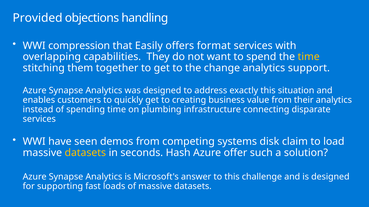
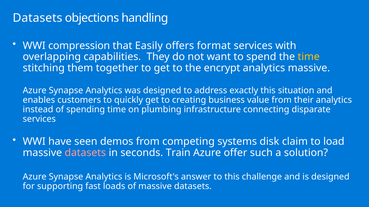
Provided: Provided -> Datasets (37, 18)
change: change -> encrypt (222, 68)
analytics support: support -> massive (309, 68)
datasets colour: yellow -> pink (85, 153)
Hash: Hash -> Train (178, 153)
